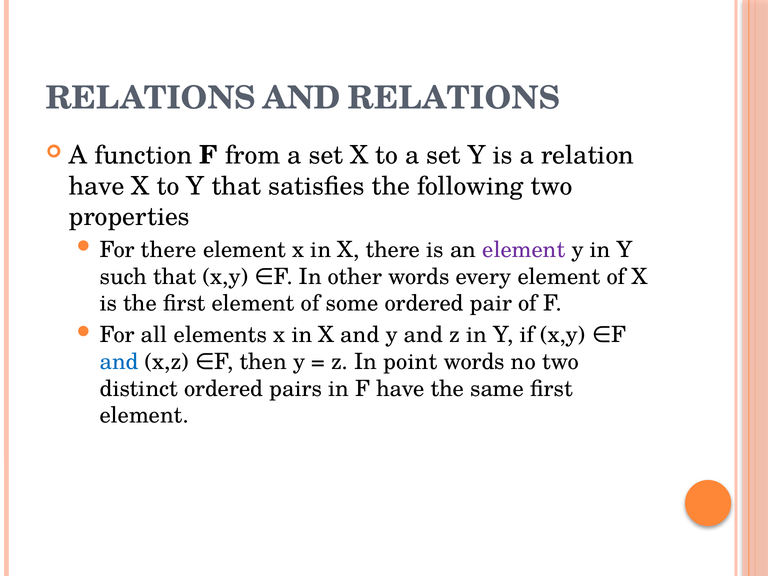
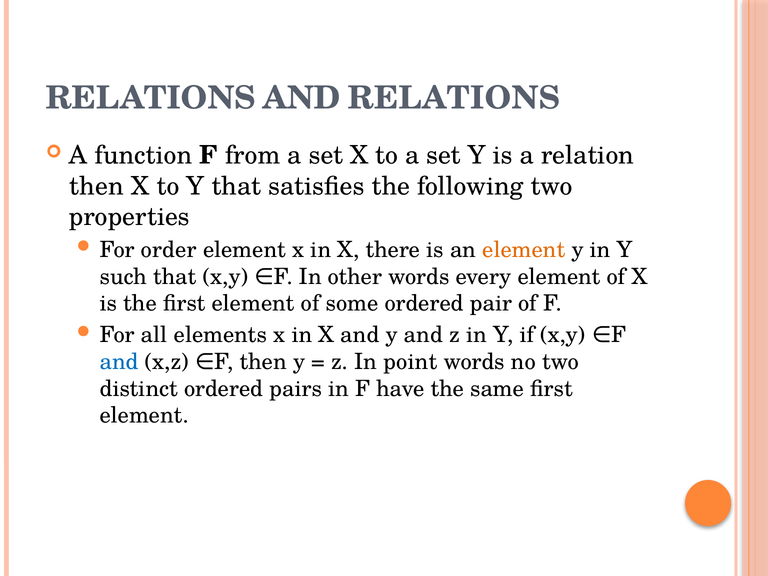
have: have -> then (97, 186)
For there: there -> order (169, 250)
element colour: purple -> orange (524, 250)
